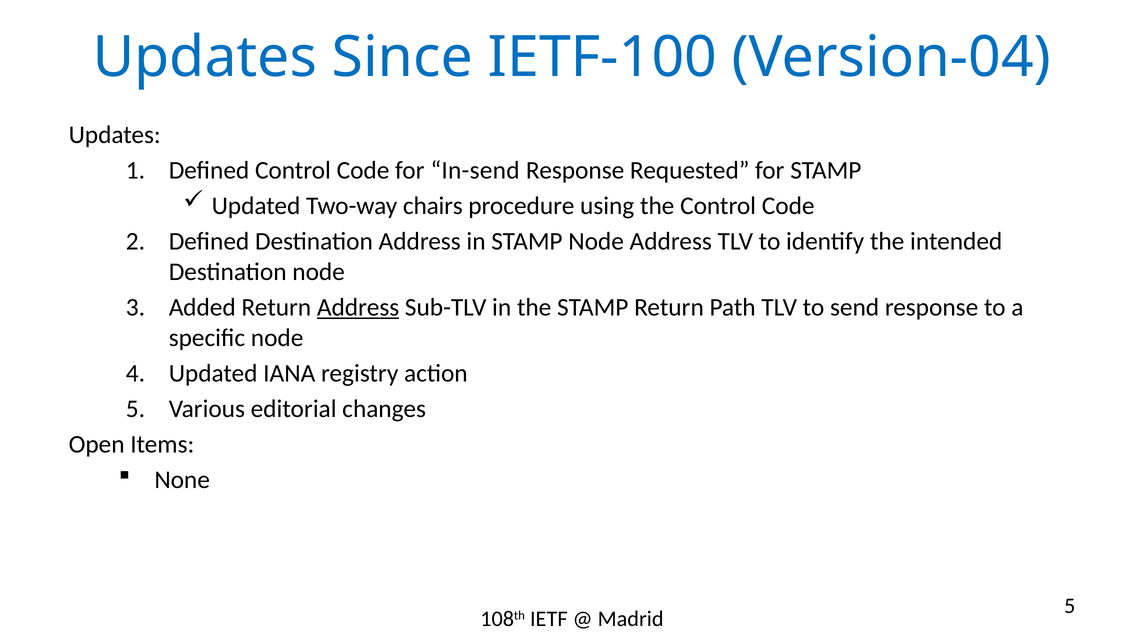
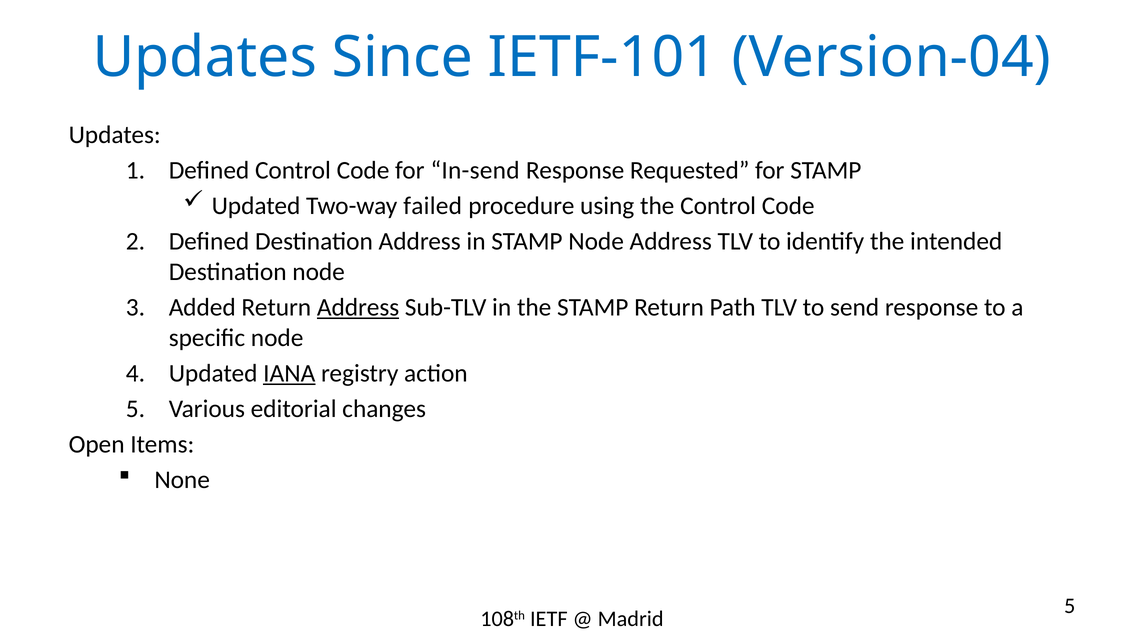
IETF-100: IETF-100 -> IETF-101 (602, 58)
chairs: chairs -> failed (433, 206)
IANA underline: none -> present (289, 374)
